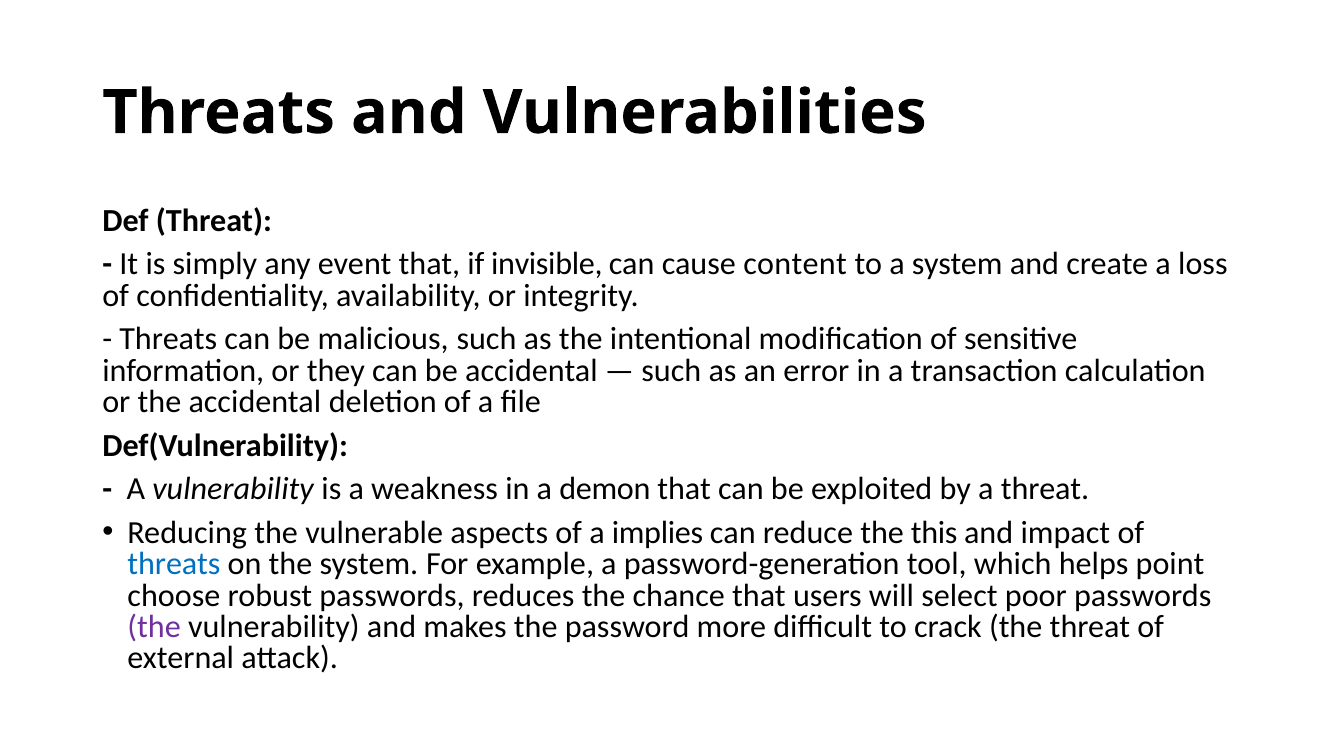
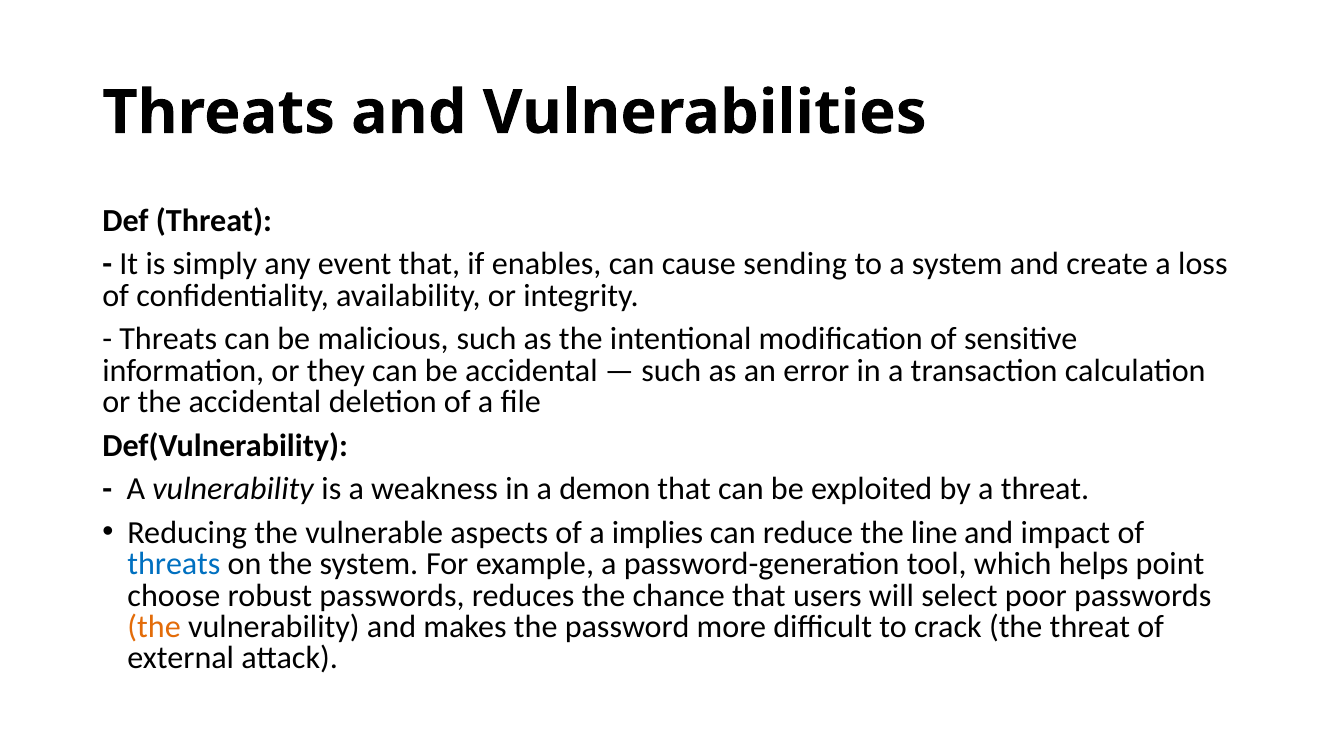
invisible: invisible -> enables (547, 264)
content: content -> sending (795, 264)
this: this -> line (934, 533)
the colour: purple -> orange (154, 627)
